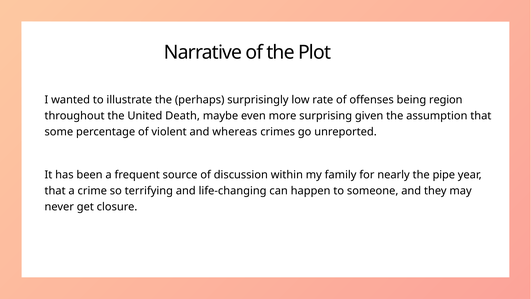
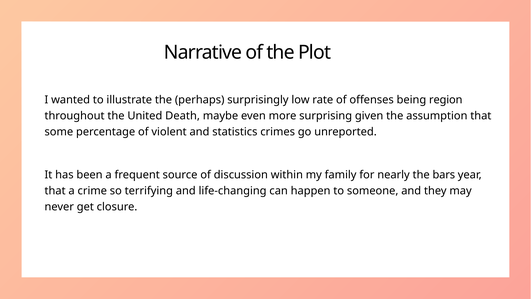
whereas: whereas -> statistics (235, 132)
pipe: pipe -> bars (444, 175)
